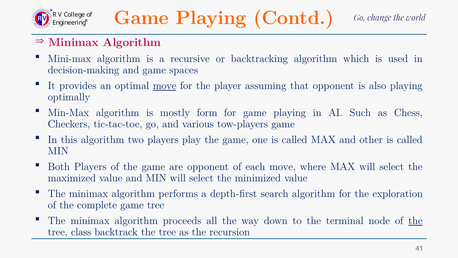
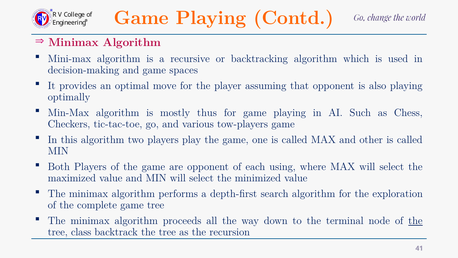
move underline: present -> none (165, 86)
form: form -> thus (207, 113)
each move: move -> using (283, 166)
